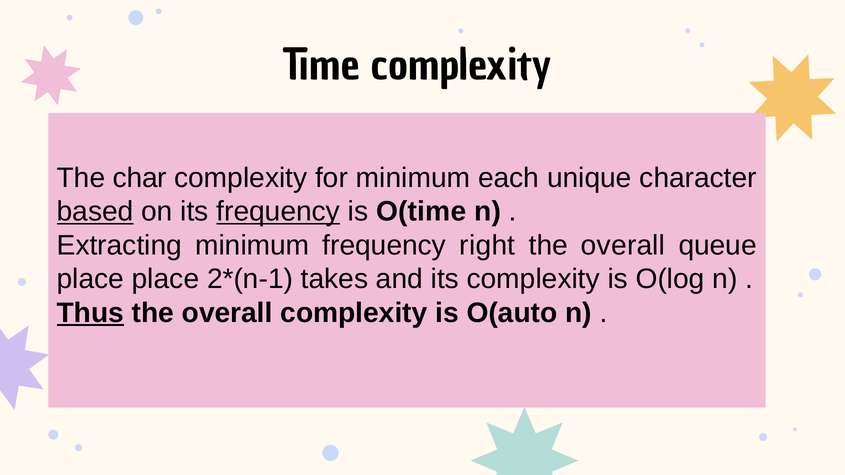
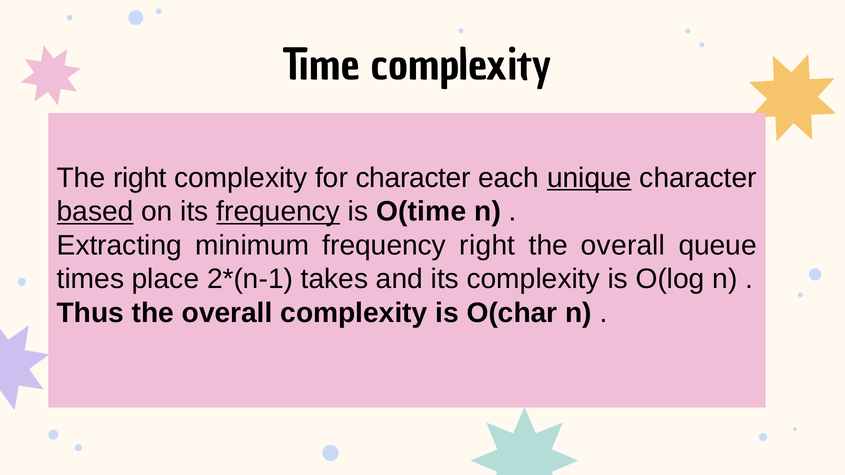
The char: char -> right (140, 178)
for minimum: minimum -> character (413, 178)
unique underline: none -> present (589, 178)
place: place -> times (90, 279)
Thus underline: present -> none (90, 313)
O(auto: O(auto -> O(char (512, 313)
